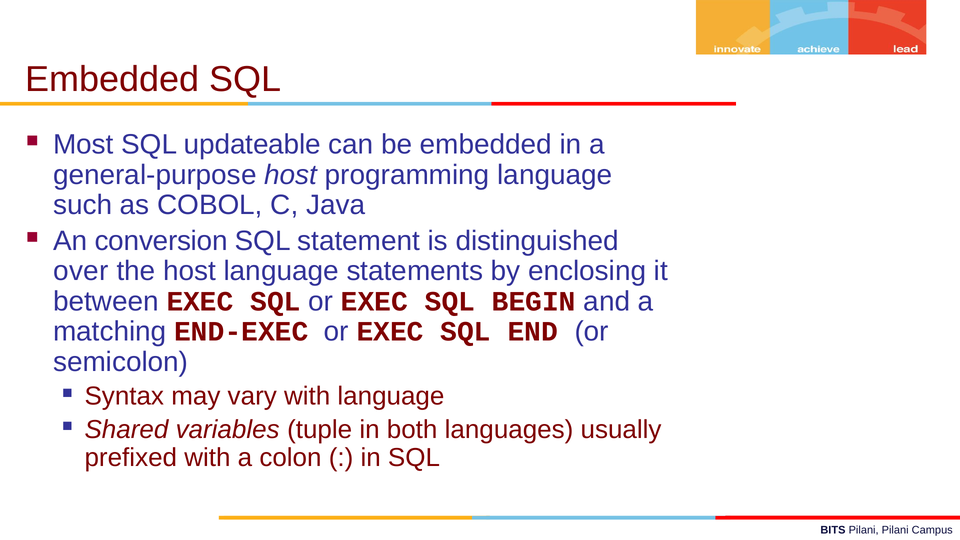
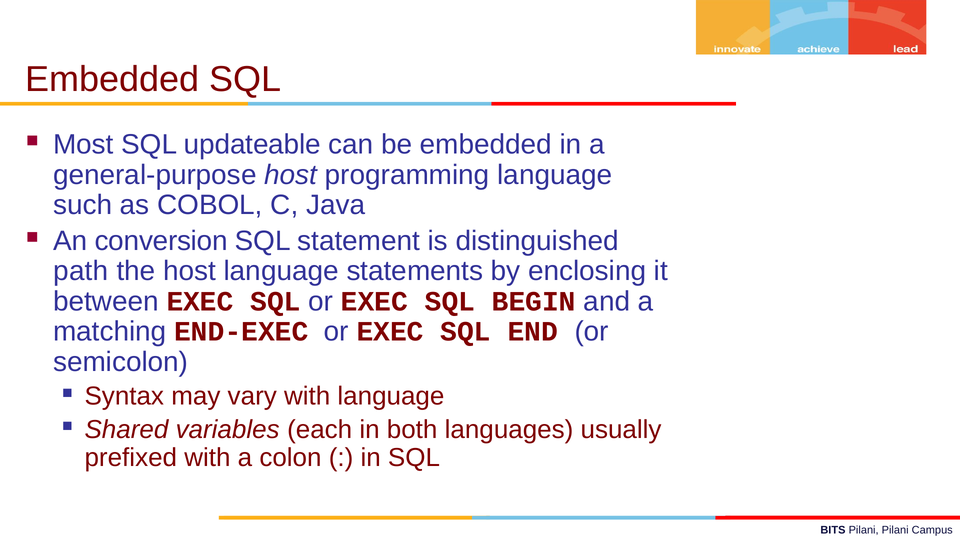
over: over -> path (81, 271)
tuple: tuple -> each (320, 429)
